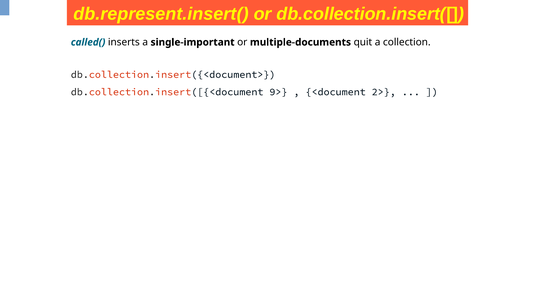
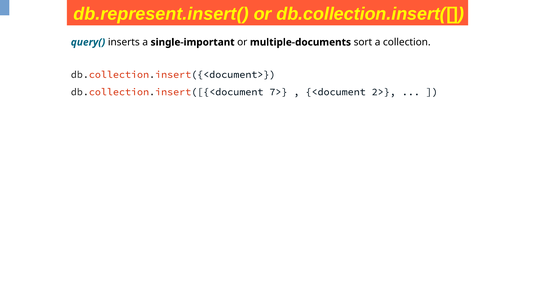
called(: called( -> query( (88, 42)
quit: quit -> sort (363, 42)
9>: 9> -> 7> (278, 92)
